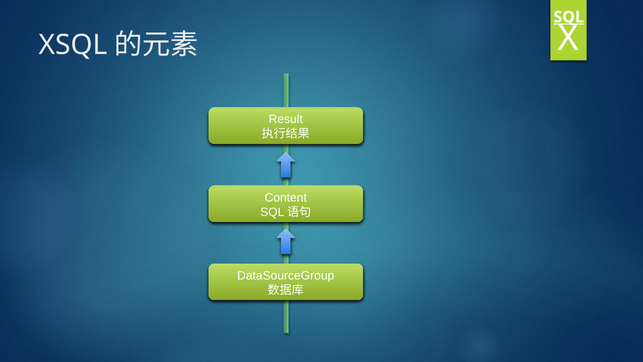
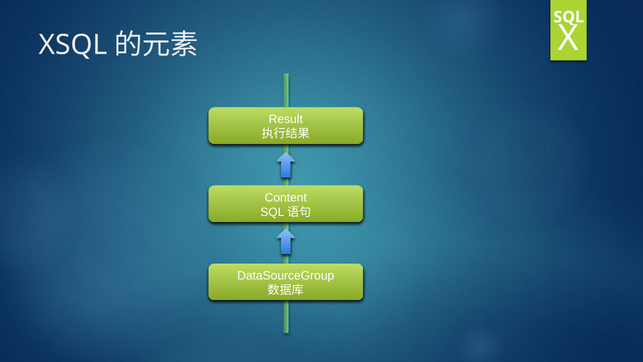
SQL underline: present -> none (569, 17)
